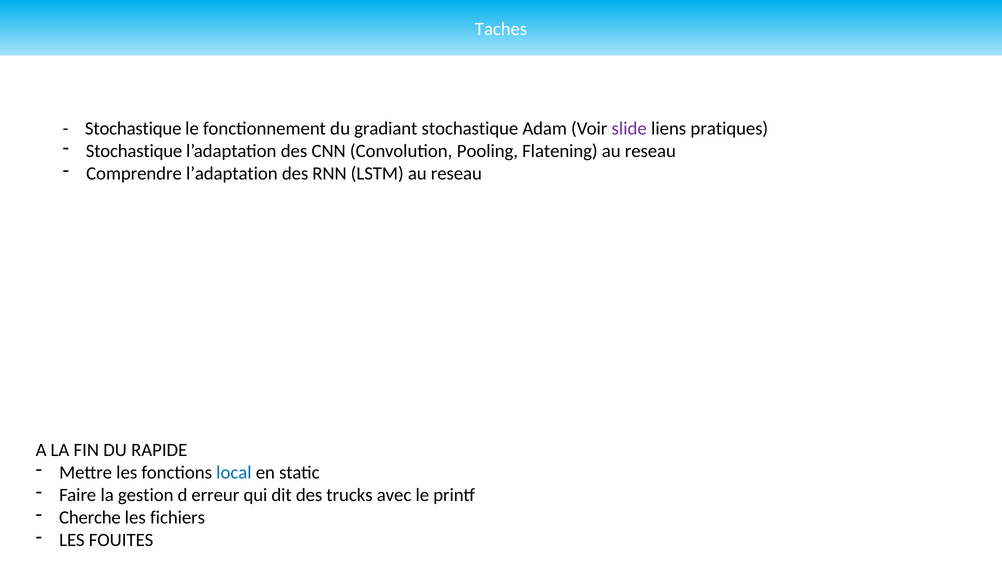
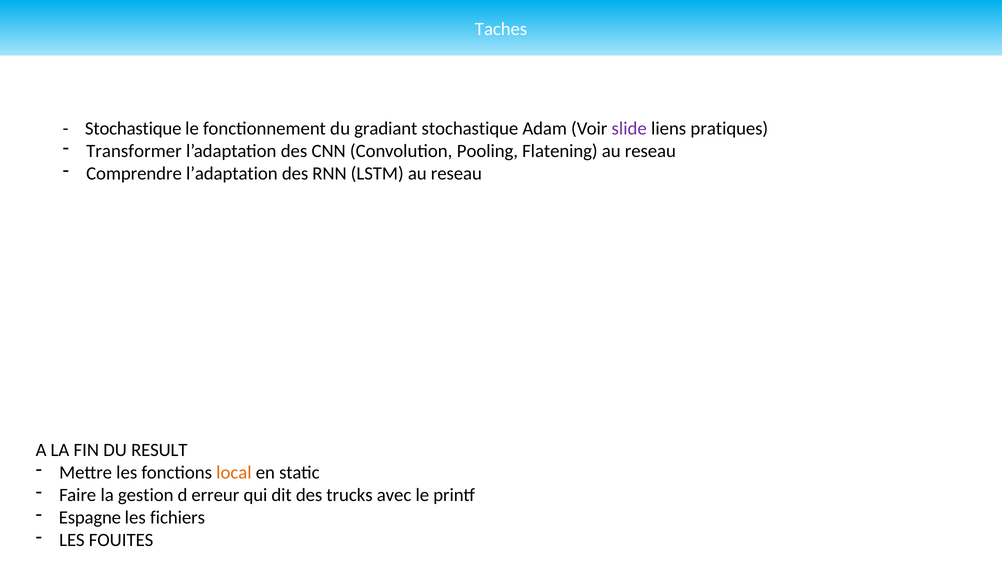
Stochastique: Stochastique -> Transformer (134, 151)
RAPIDE: RAPIDE -> RESULT (159, 450)
local colour: blue -> orange (234, 473)
Cherche: Cherche -> Espagne (90, 518)
